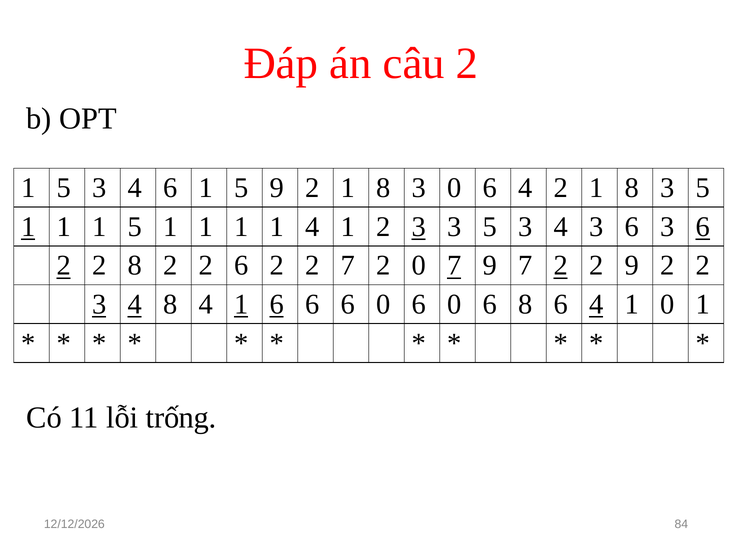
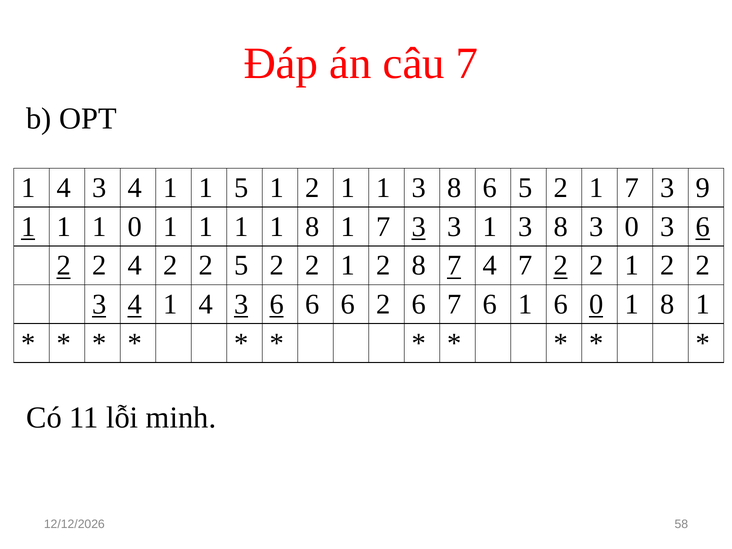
câu 2: 2 -> 7 (467, 64)
5: 5 -> 4 (64, 188)
6: 6 -> 1 (170, 188)
5 9: 9 -> 1 (277, 188)
8: 8 -> 1 (383, 188)
0: 0 -> 8 (454, 188)
4: 4 -> 5 (525, 188)
8: 8 -> 7 (632, 188)
5: 5 -> 9 (703, 188)
1 1 5: 5 -> 0 (135, 227)
1 1 4: 4 -> 8 (312, 227)
2: 2 -> 7 (383, 227)
3 3 5: 5 -> 1 (490, 227)
4: 4 -> 8 (561, 227)
6: 6 -> 0 (632, 227)
2 8: 8 -> 4 (135, 266)
2 6: 6 -> 5 (241, 266)
7: 7 -> 1 (348, 266)
2 0: 0 -> 8 (419, 266)
7 9: 9 -> 4 (490, 266)
7 2 2 9: 9 -> 1 (632, 266)
8: 8 -> 1 (170, 304)
1: 1 -> 3 (241, 304)
6 6 0: 0 -> 2 (383, 304)
0: 0 -> 7 (454, 304)
6 8: 8 -> 1 (525, 304)
4: 4 -> 0 (596, 304)
0: 0 -> 8 (667, 304)
trống: trống -> minh (181, 418)
84: 84 -> 58 (681, 524)
